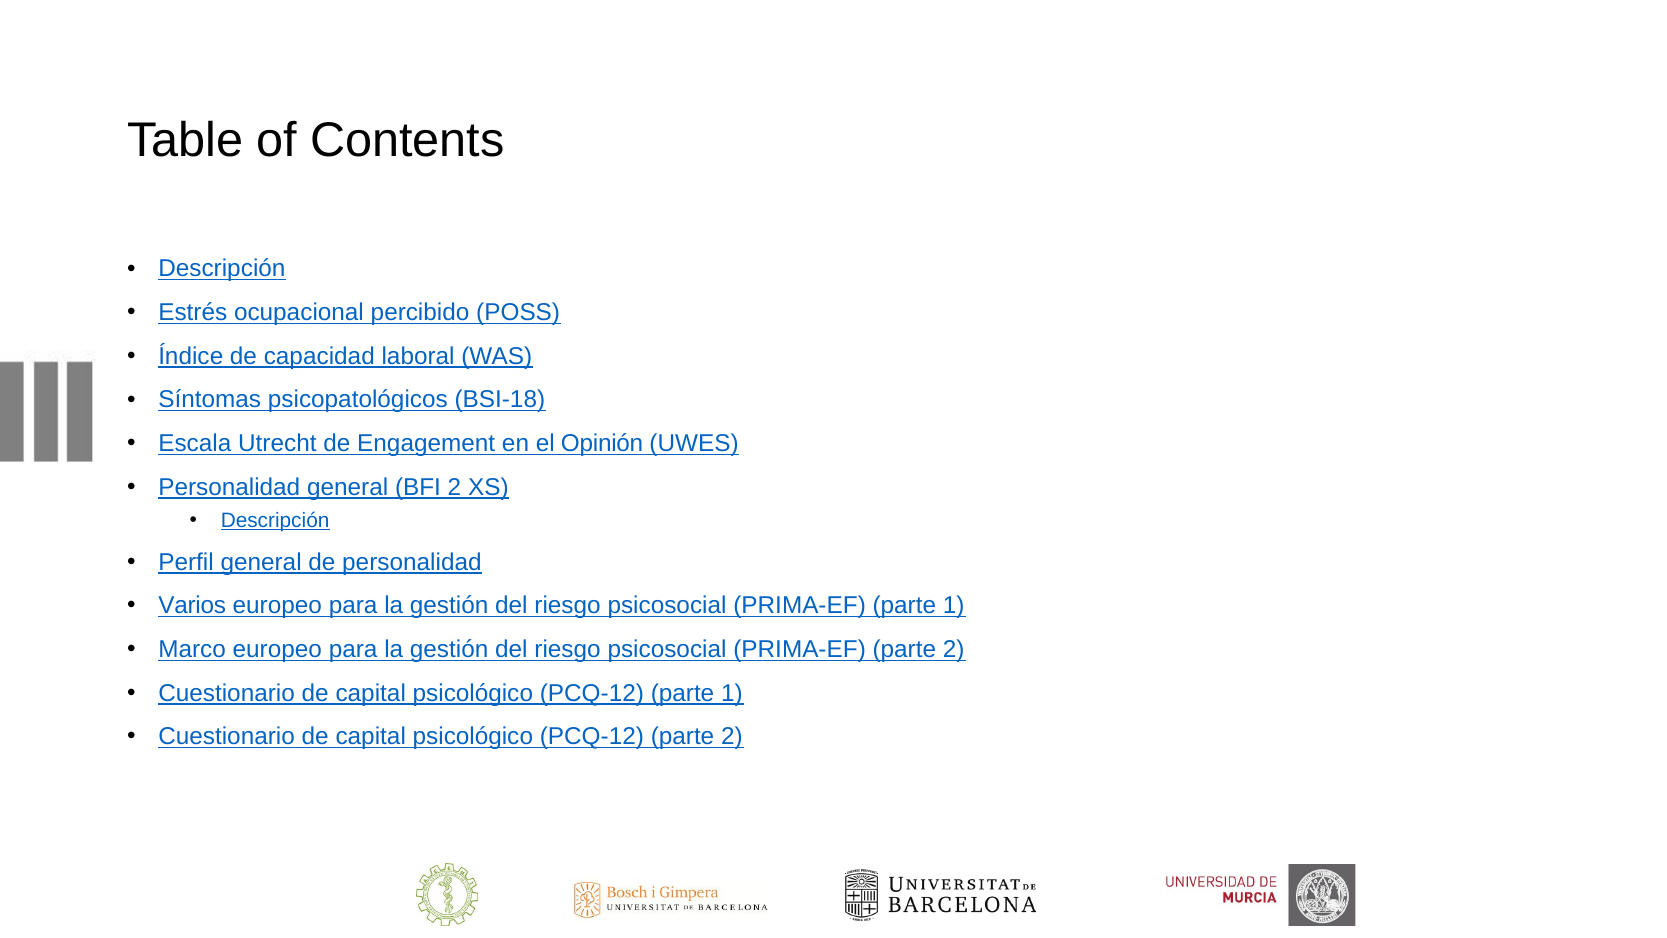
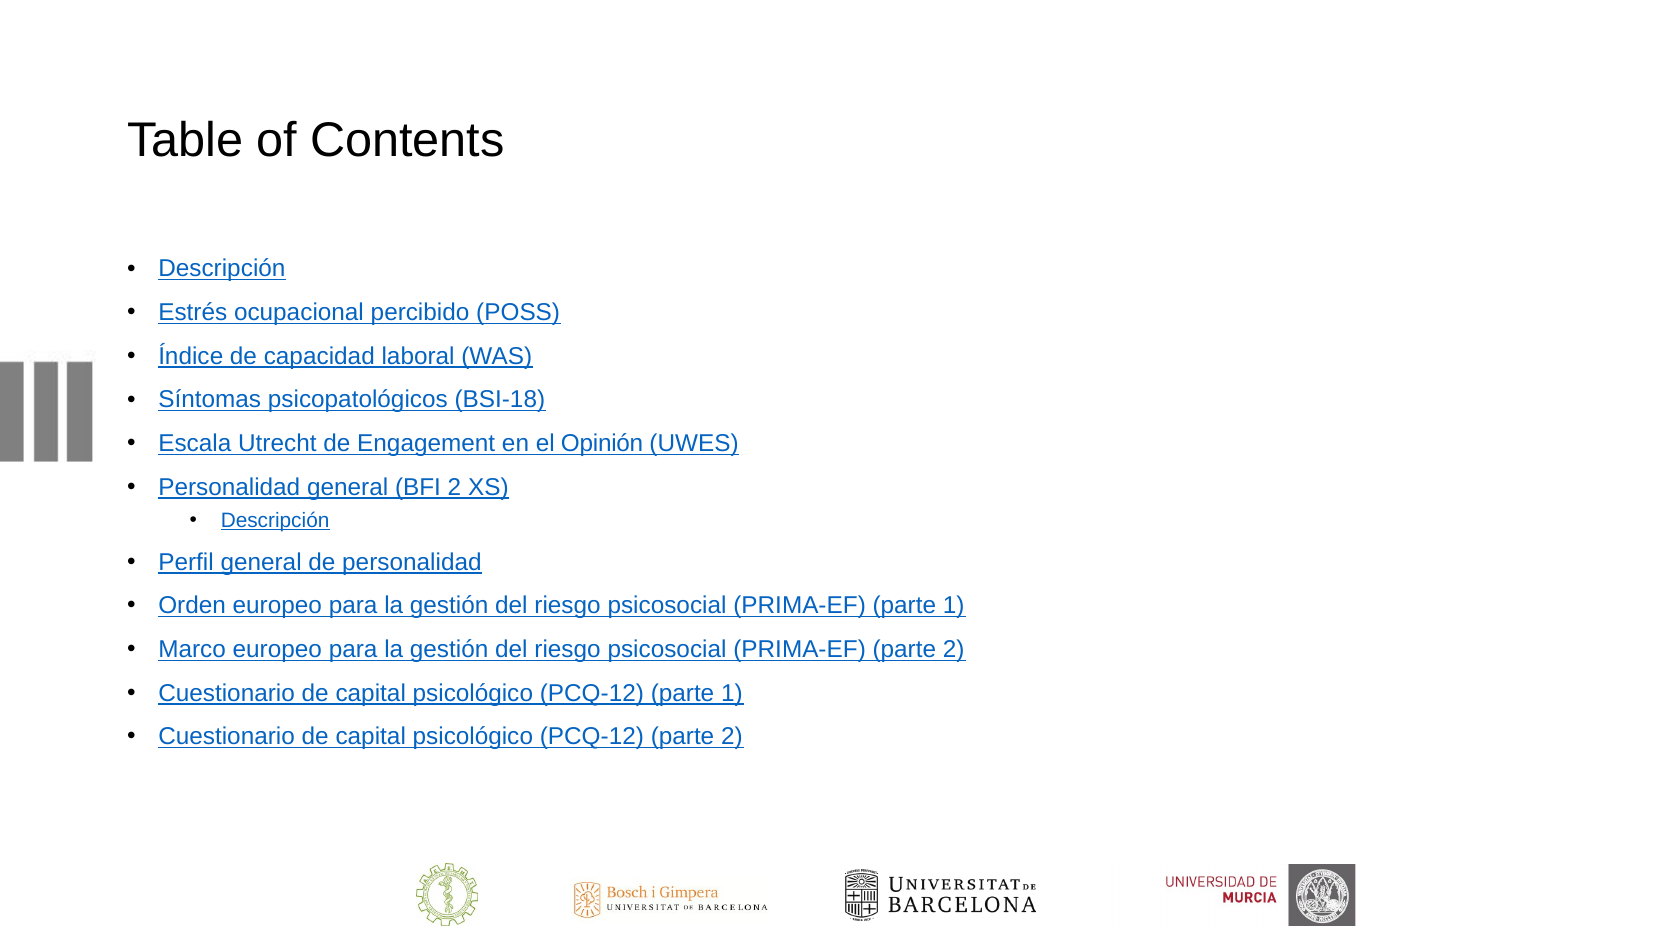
Varios: Varios -> Orden (192, 606)
